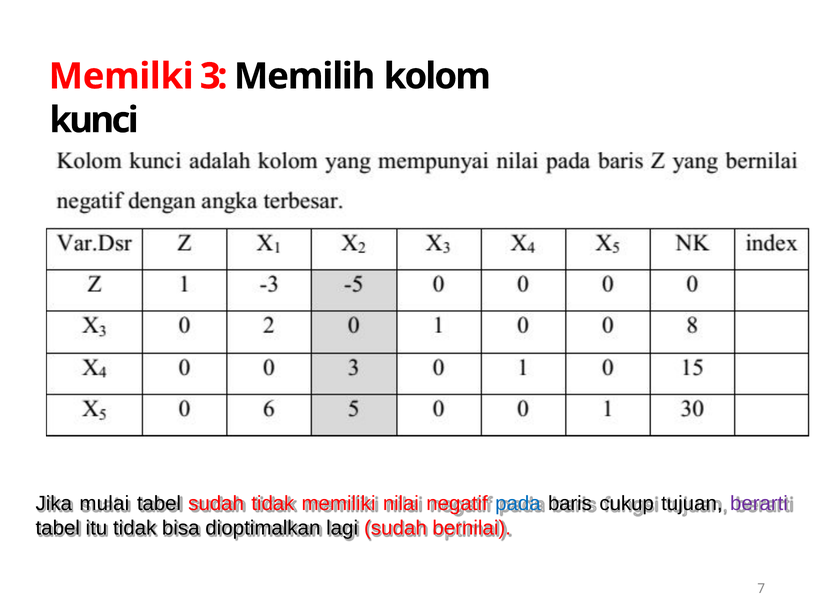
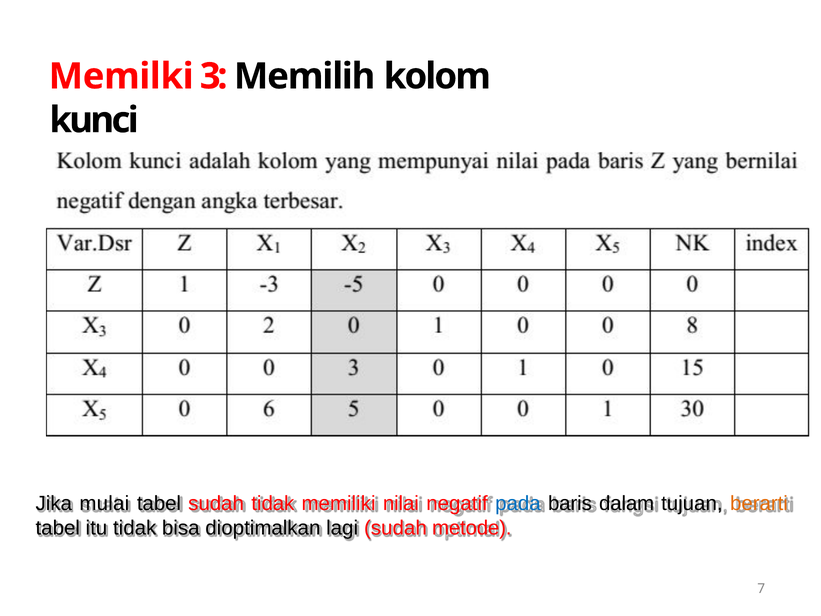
cukup: cukup -> dalam (627, 503)
berarti colour: purple -> orange (759, 503)
bernilai: bernilai -> metode (472, 528)
